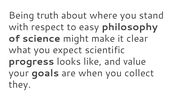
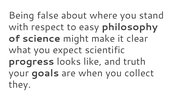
truth: truth -> false (48, 16)
value: value -> truth (135, 62)
